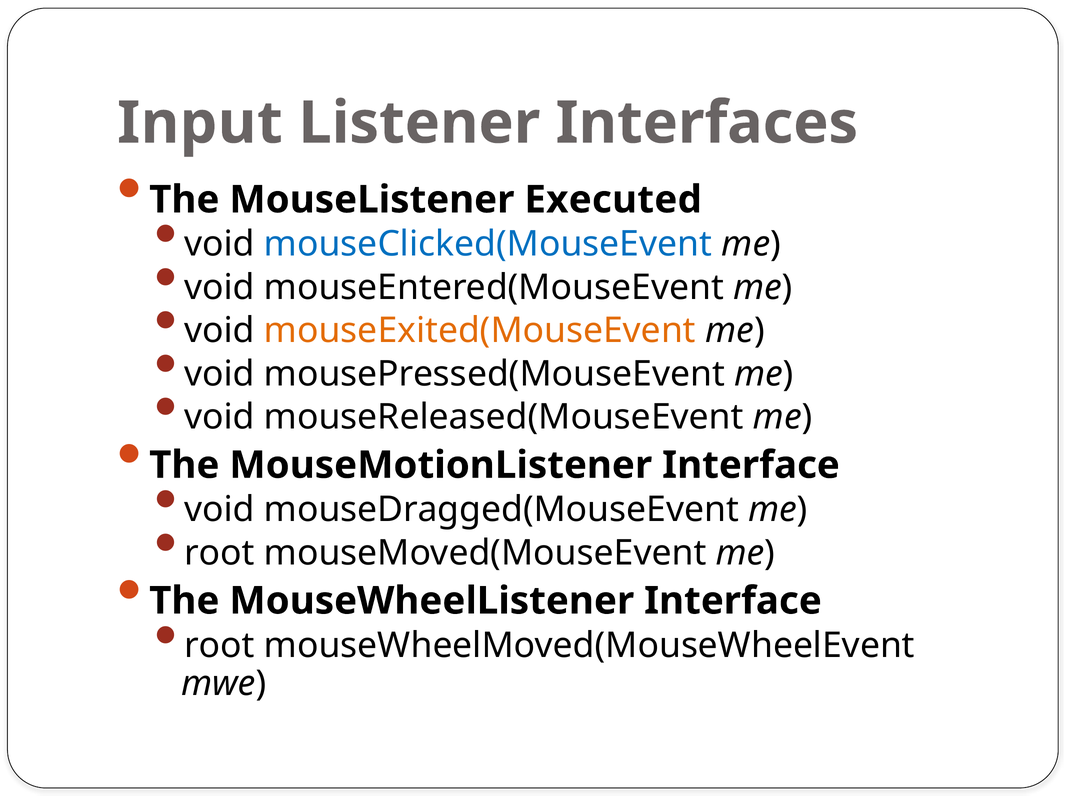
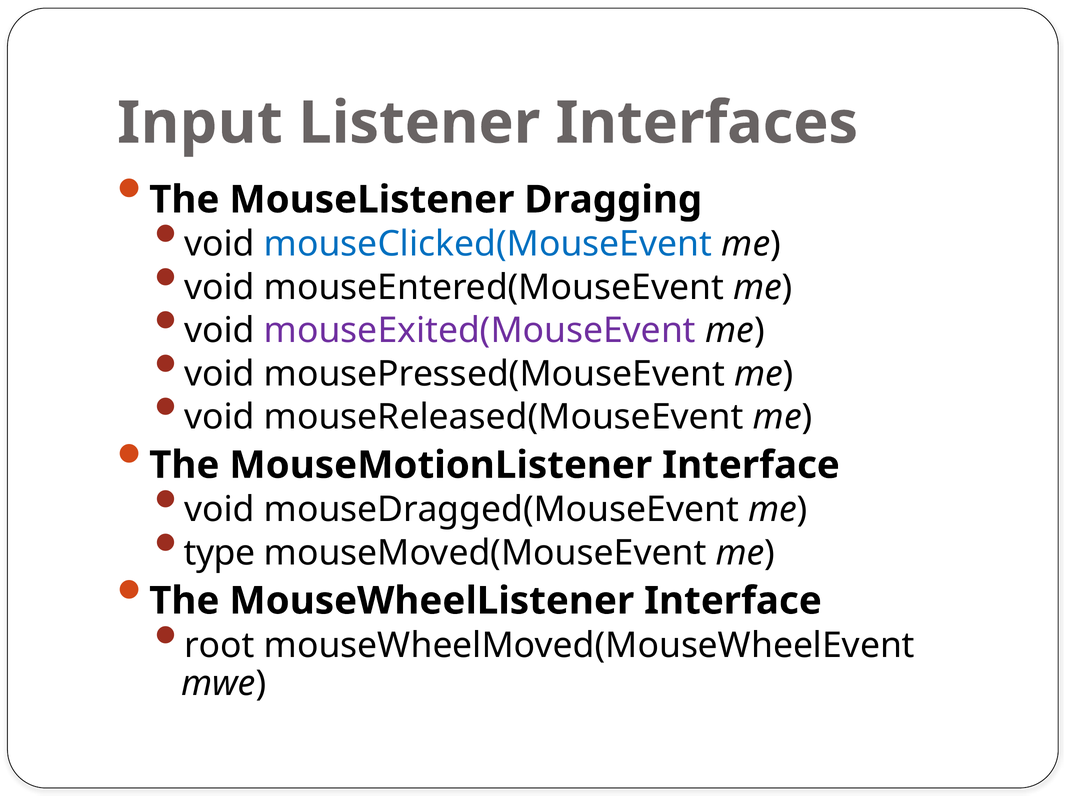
Executed: Executed -> Dragging (613, 200)
mouseExited(MouseEvent colour: orange -> purple (480, 331)
root: root -> type (219, 553)
